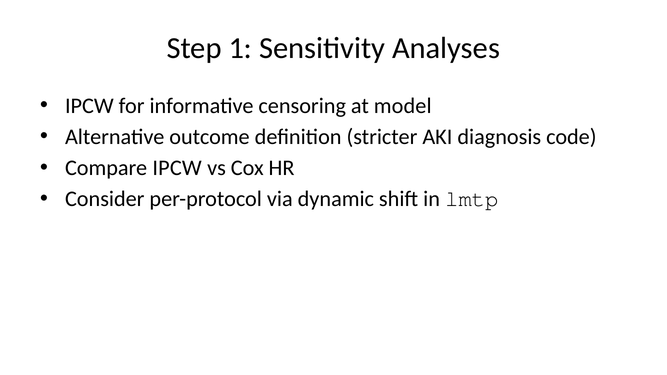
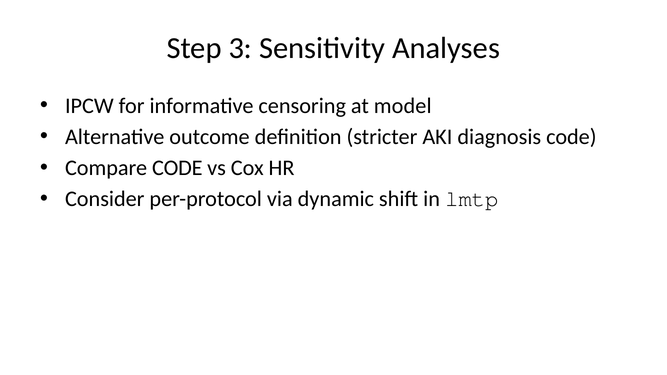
1: 1 -> 3 (240, 48)
Compare IPCW: IPCW -> CODE (177, 168)
